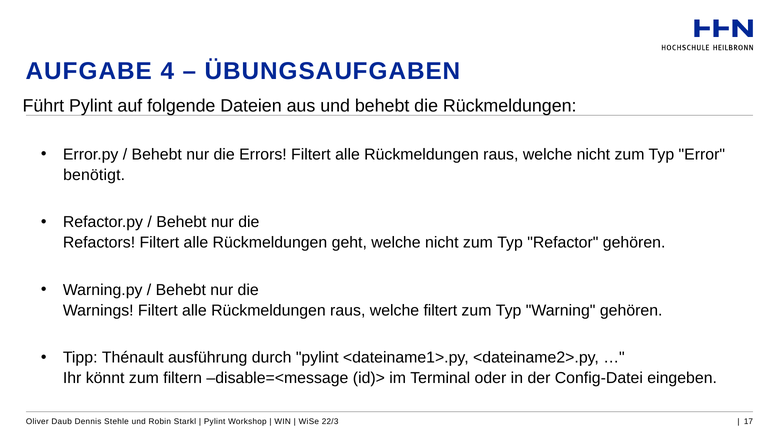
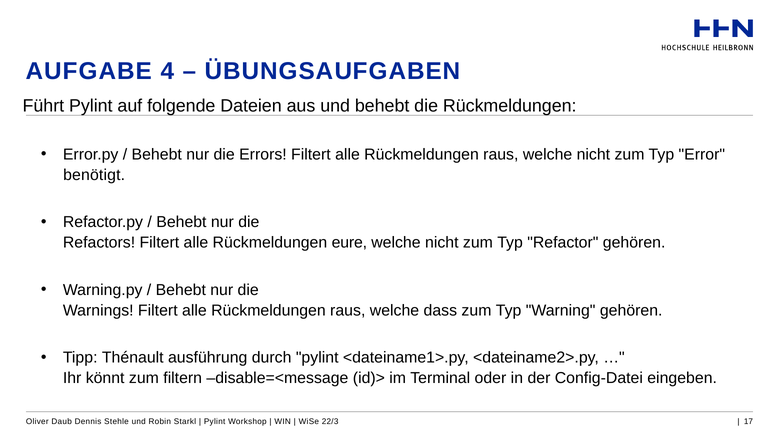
geht: geht -> eure (349, 243)
welche filtert: filtert -> dass (440, 310)
